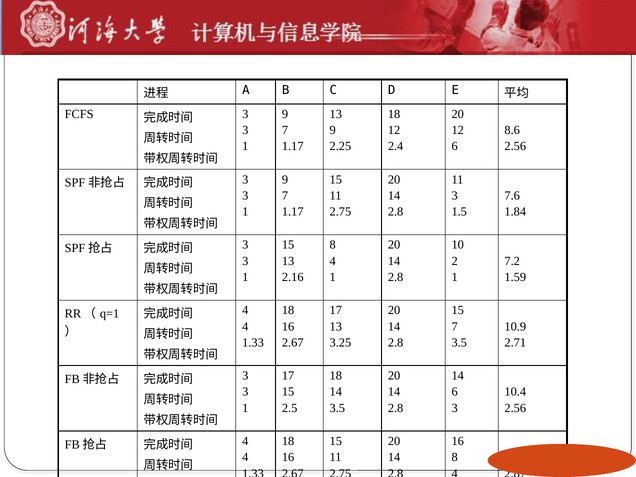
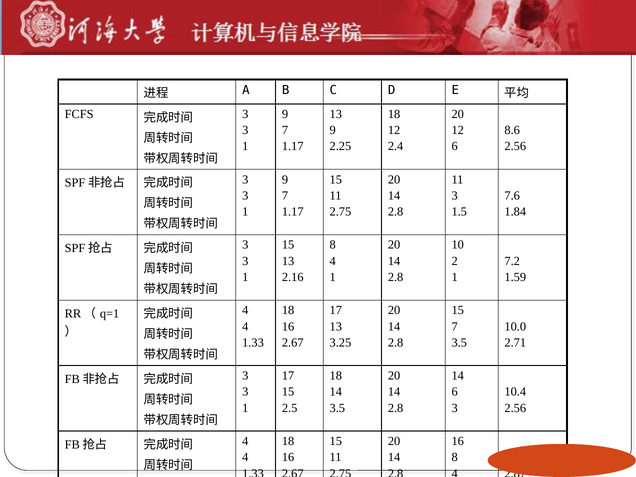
10.9: 10.9 -> 10.0 (515, 326)
